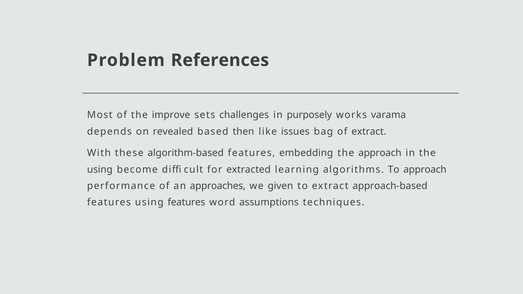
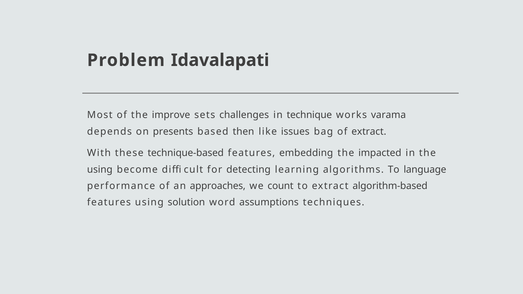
References: References -> Idavalapati (220, 60)
purposely: purposely -> technique (309, 115)
revealed: revealed -> presents (173, 132)
algorithm-based: algorithm-based -> technique-based (186, 153)
the approach: approach -> impacted (380, 153)
extracted: extracted -> detecting (248, 170)
To approach: approach -> language (425, 170)
given: given -> count (281, 186)
approach-based: approach-based -> algorithm-based (390, 186)
using features: features -> solution (186, 203)
